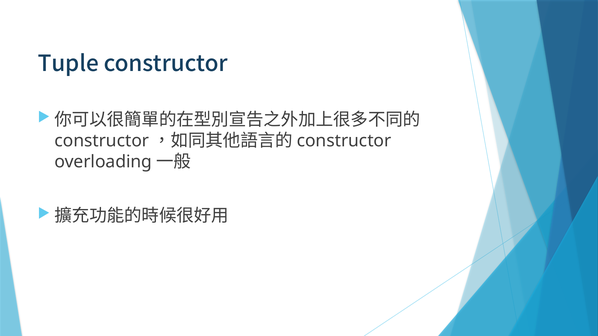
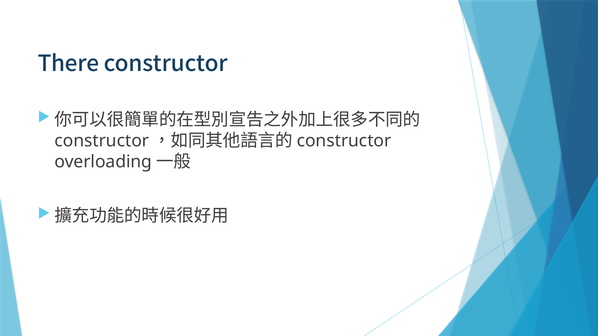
Tuple: Tuple -> There (68, 64)
